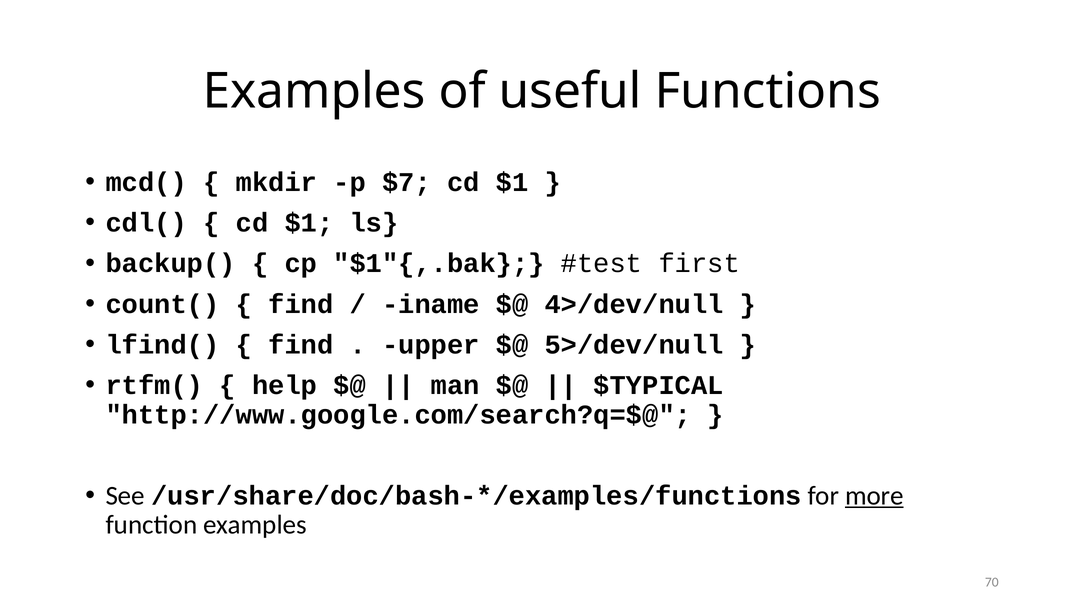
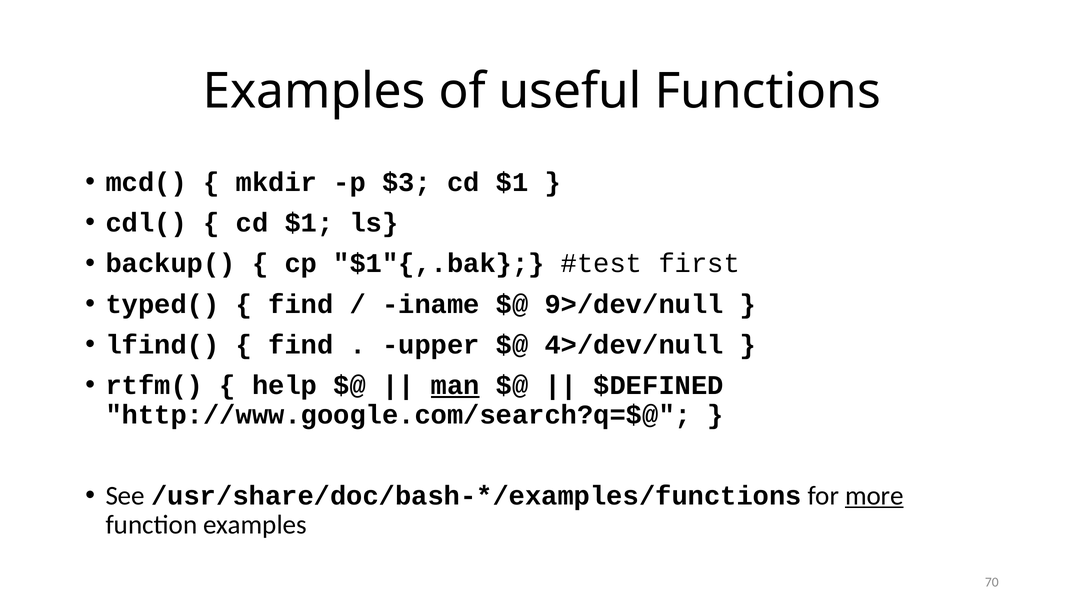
$7: $7 -> $3 (406, 182)
count(: count( -> typed( (163, 304)
4>/dev/null: 4>/dev/null -> 9>/dev/null (634, 304)
5>/dev/null: 5>/dev/null -> 4>/dev/null (634, 345)
man underline: none -> present (455, 385)
$TYPICAL: $TYPICAL -> $DEFINED (659, 385)
